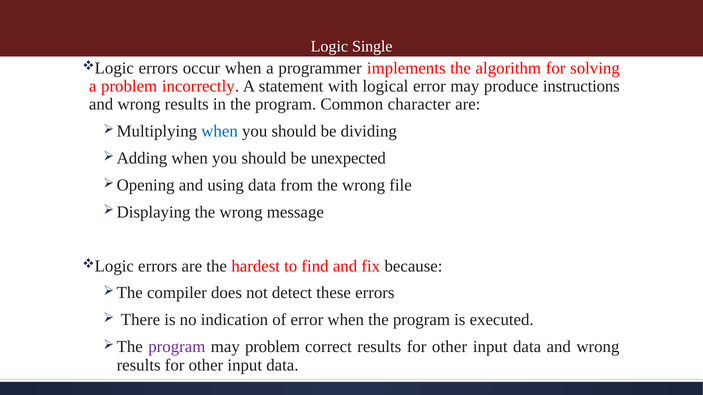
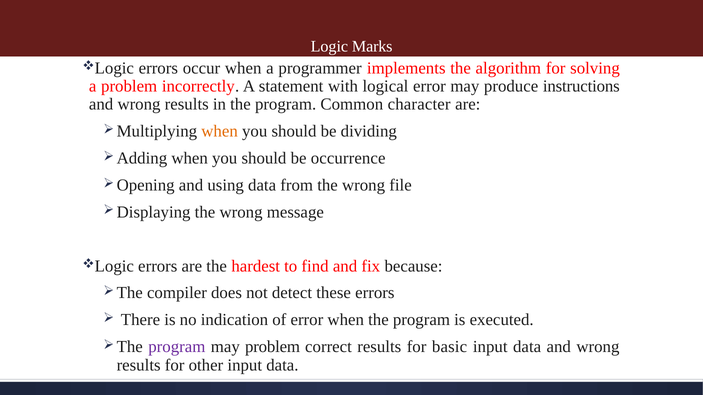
Single: Single -> Marks (372, 46)
when colour: blue -> orange (220, 131)
unexpected: unexpected -> occurrence (348, 158)
correct results for other: other -> basic (450, 347)
